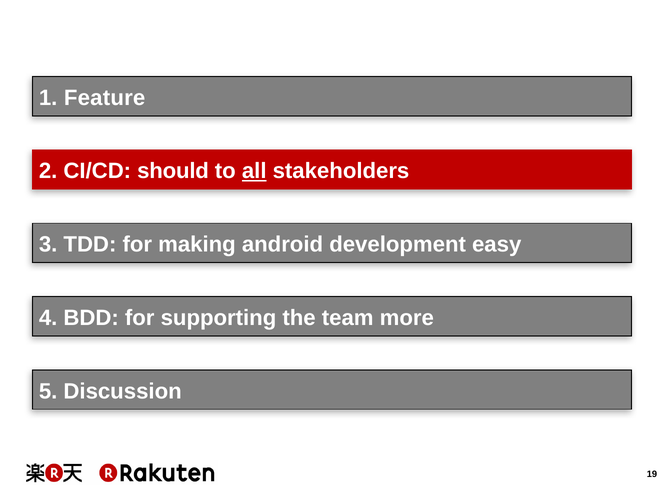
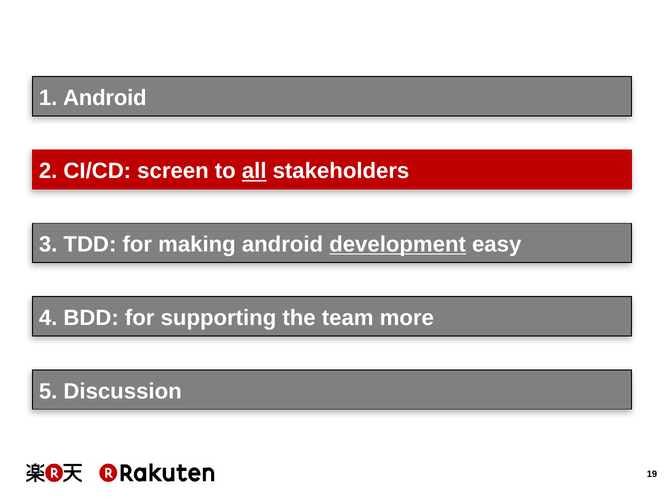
1 Feature: Feature -> Android (105, 98)
should: should -> screen (173, 171)
development underline: none -> present (398, 244)
